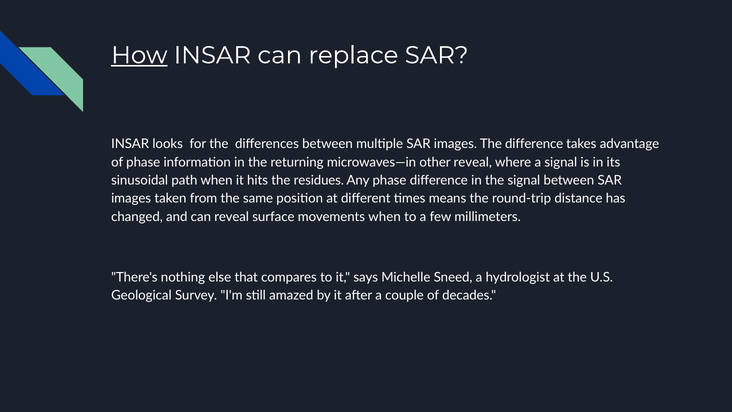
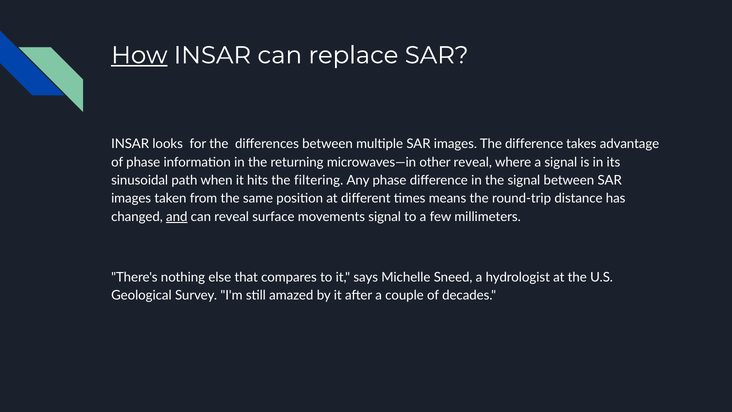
residues: residues -> filtering (319, 180)
and underline: none -> present (177, 217)
movements when: when -> signal (385, 217)
